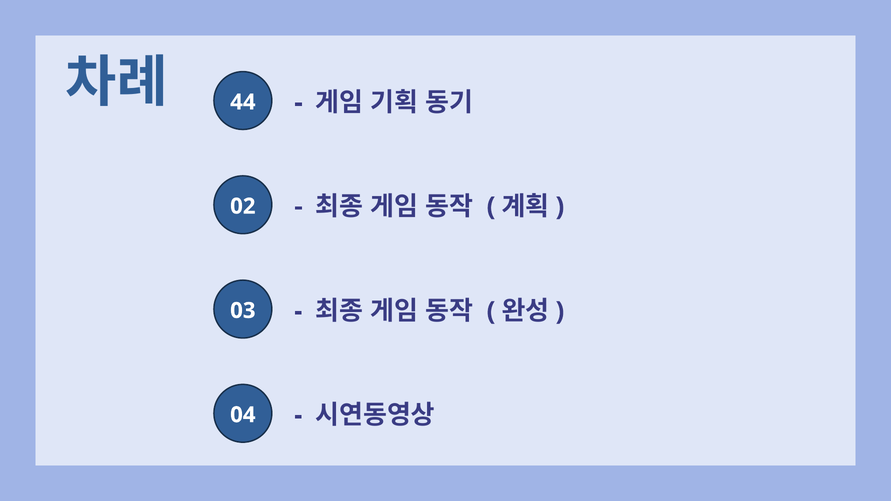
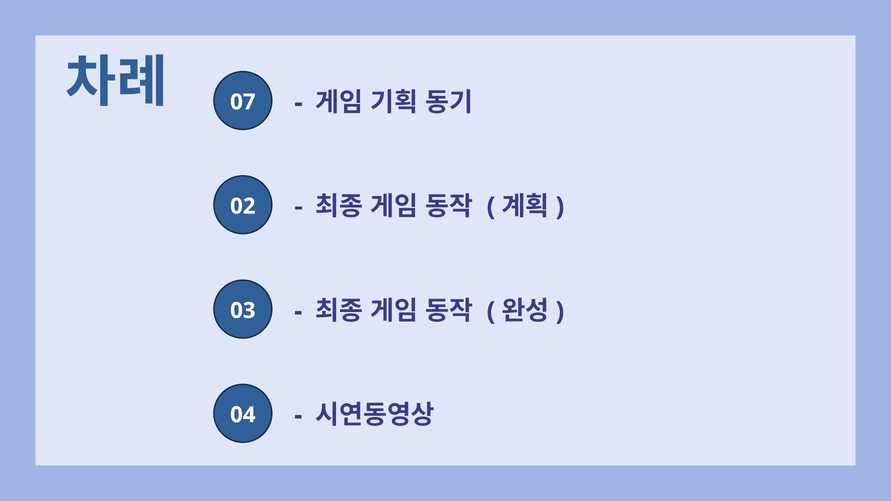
44: 44 -> 07 (243, 102)
